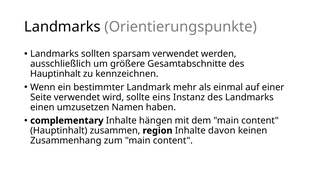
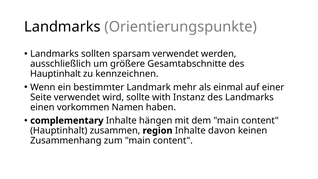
eins: eins -> with (161, 97)
umzusetzen: umzusetzen -> vorkommen (83, 107)
